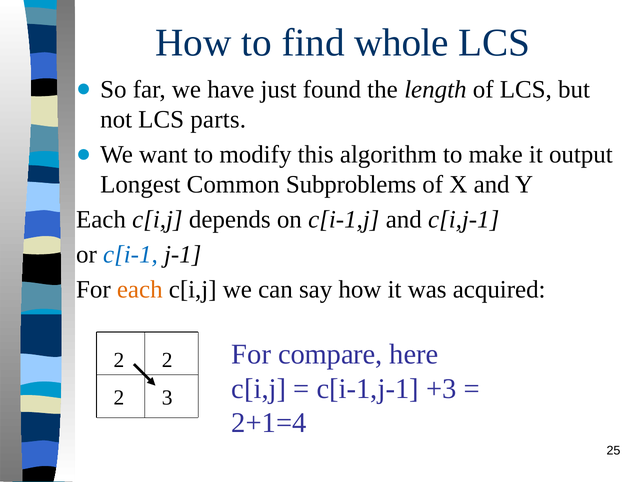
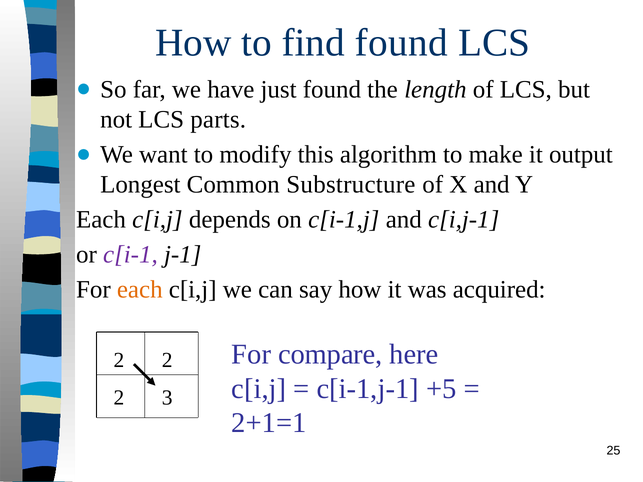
find whole: whole -> found (401, 43)
Subproblems: Subproblems -> Substructure (351, 185)
c[i-1 colour: blue -> purple (130, 255)
+3: +3 -> +5 (441, 389)
2+1=4: 2+1=4 -> 2+1=1 (269, 423)
